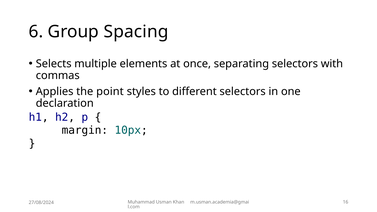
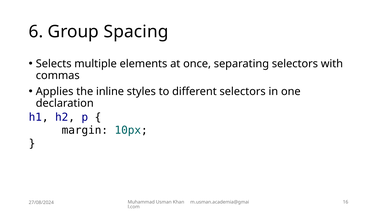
point: point -> inline (110, 91)
